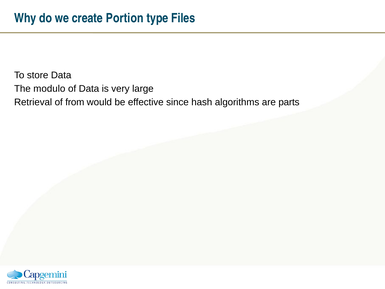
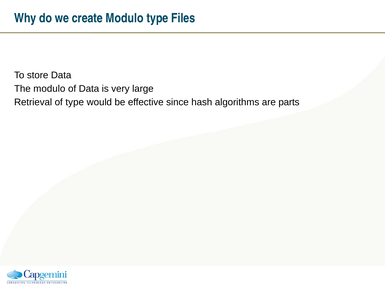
create Portion: Portion -> Modulo (125, 18)
of from: from -> type (75, 102)
